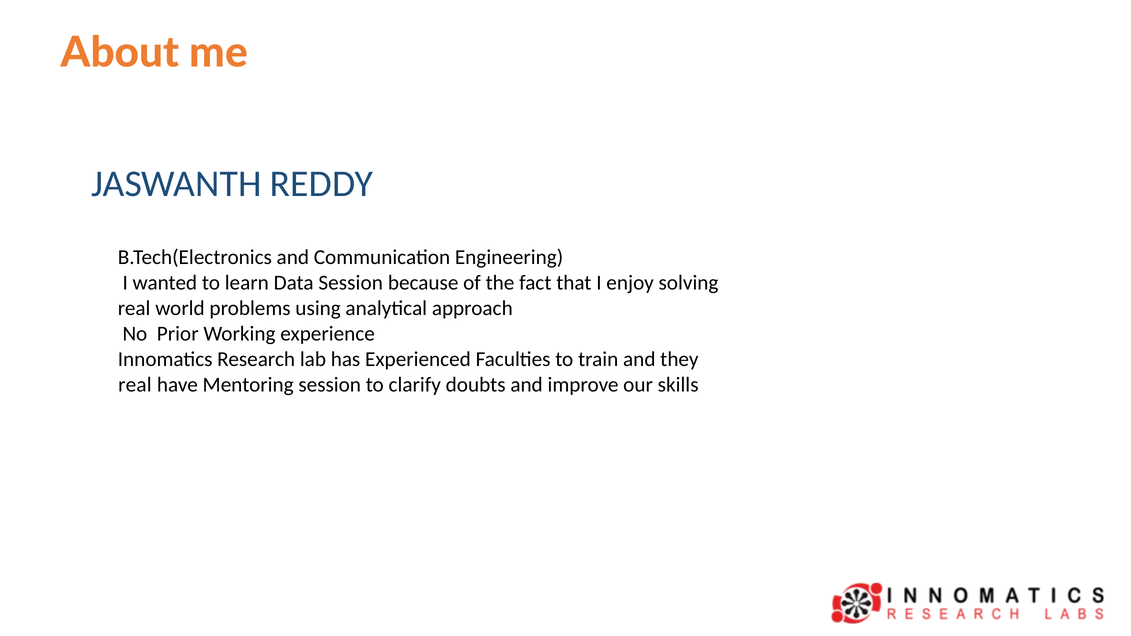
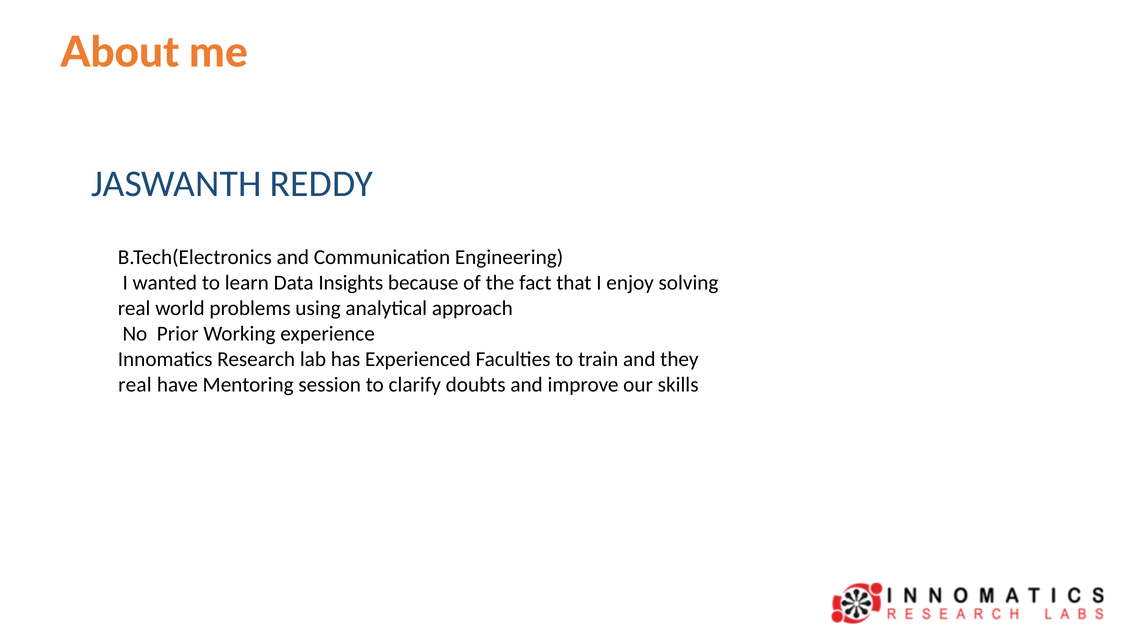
Data Session: Session -> Insights (351, 283)
